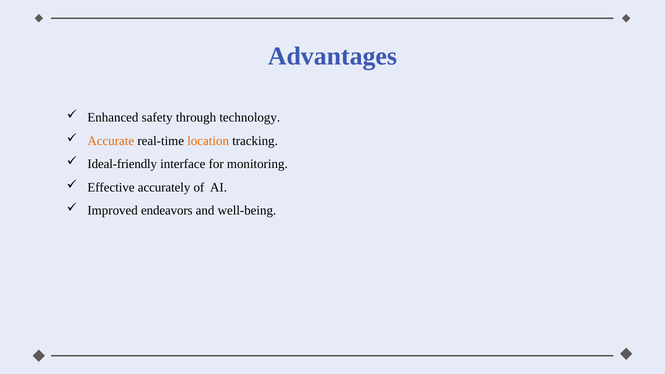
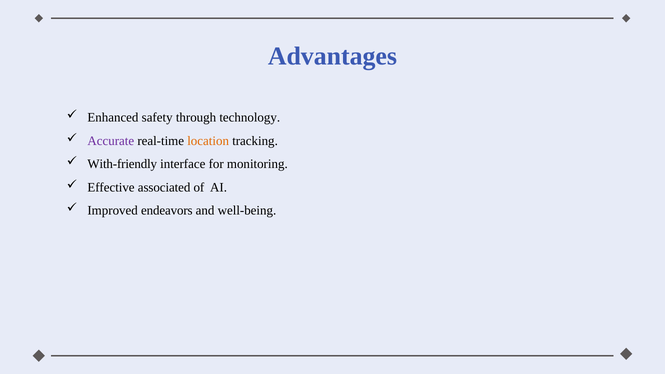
Accurate colour: orange -> purple (111, 141)
Ideal-friendly: Ideal-friendly -> With-friendly (122, 164)
accurately: accurately -> associated (164, 187)
